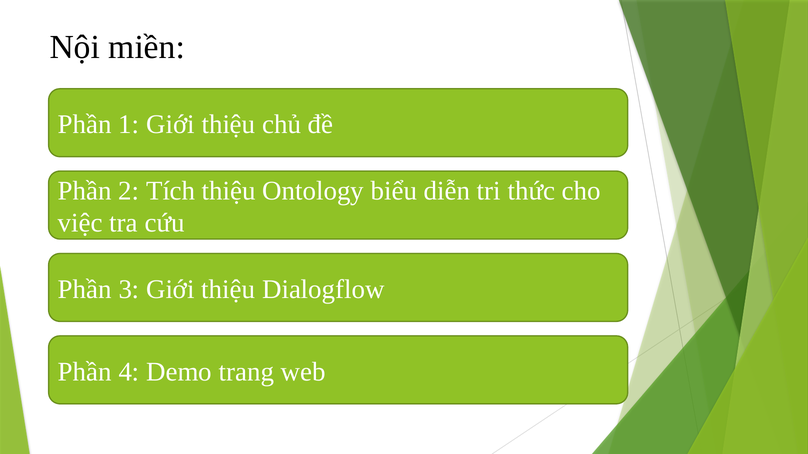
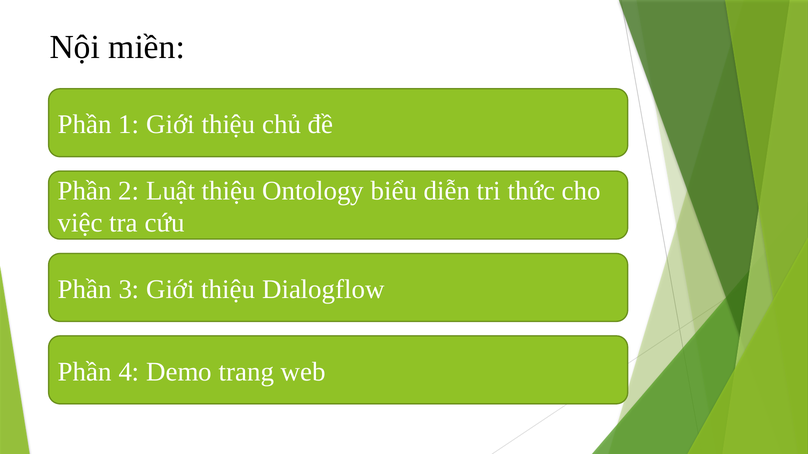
Tích: Tích -> Luật (171, 191)
